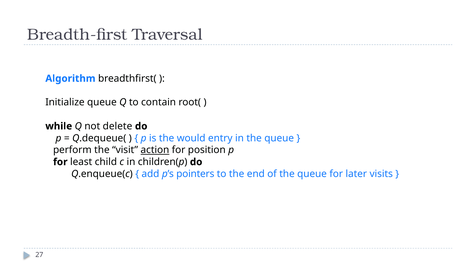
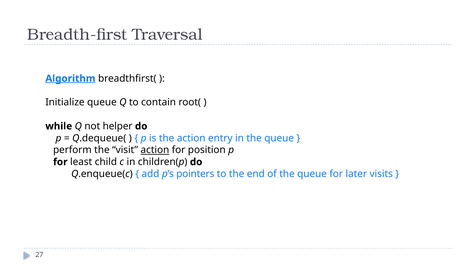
Algorithm underline: none -> present (70, 78)
delete: delete -> helper (118, 126)
the would: would -> action (191, 138)
